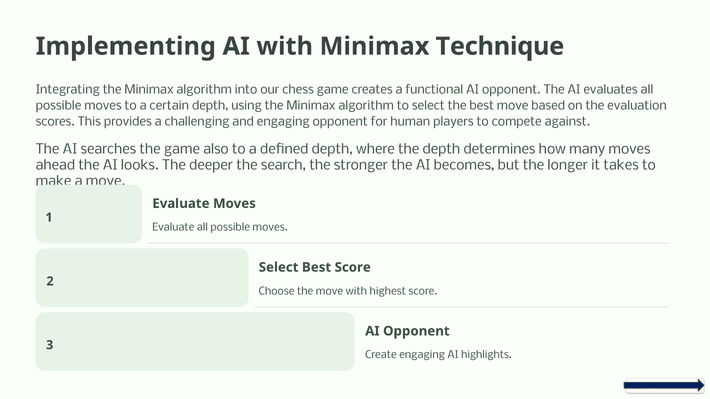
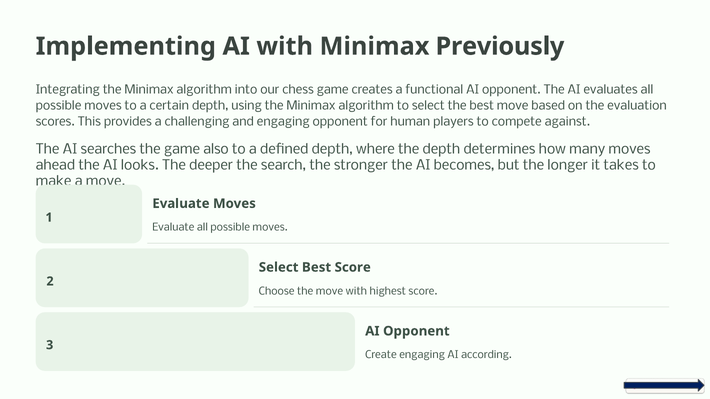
Technique: Technique -> Previously (500, 46)
highlights: highlights -> according (486, 355)
